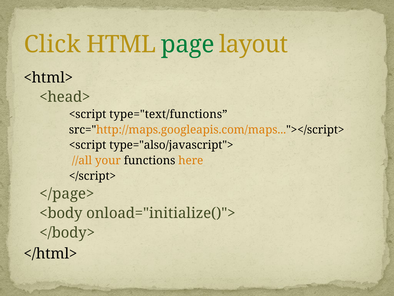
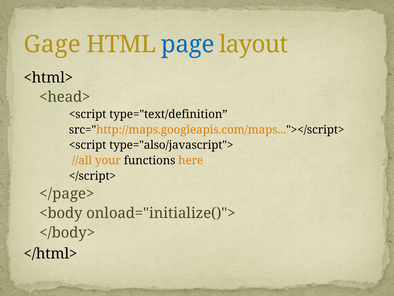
Click: Click -> Gage (52, 44)
page colour: green -> blue (188, 44)
type="text/functions: type="text/functions -> type="text/definition (168, 114)
